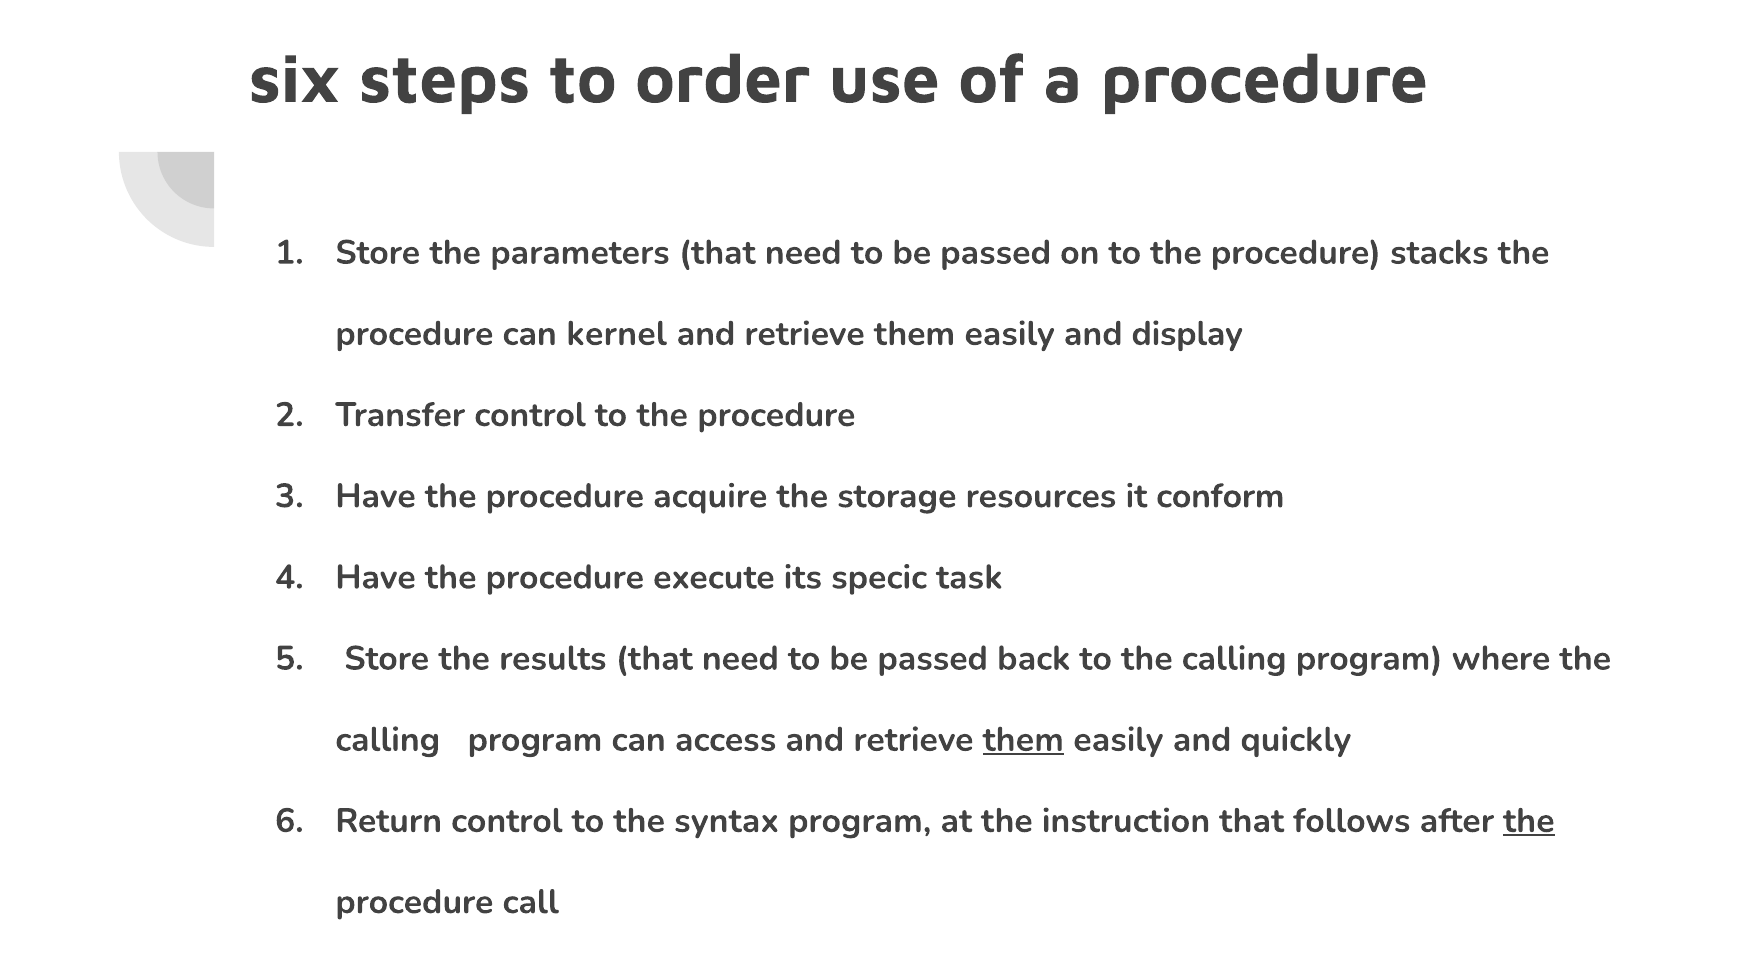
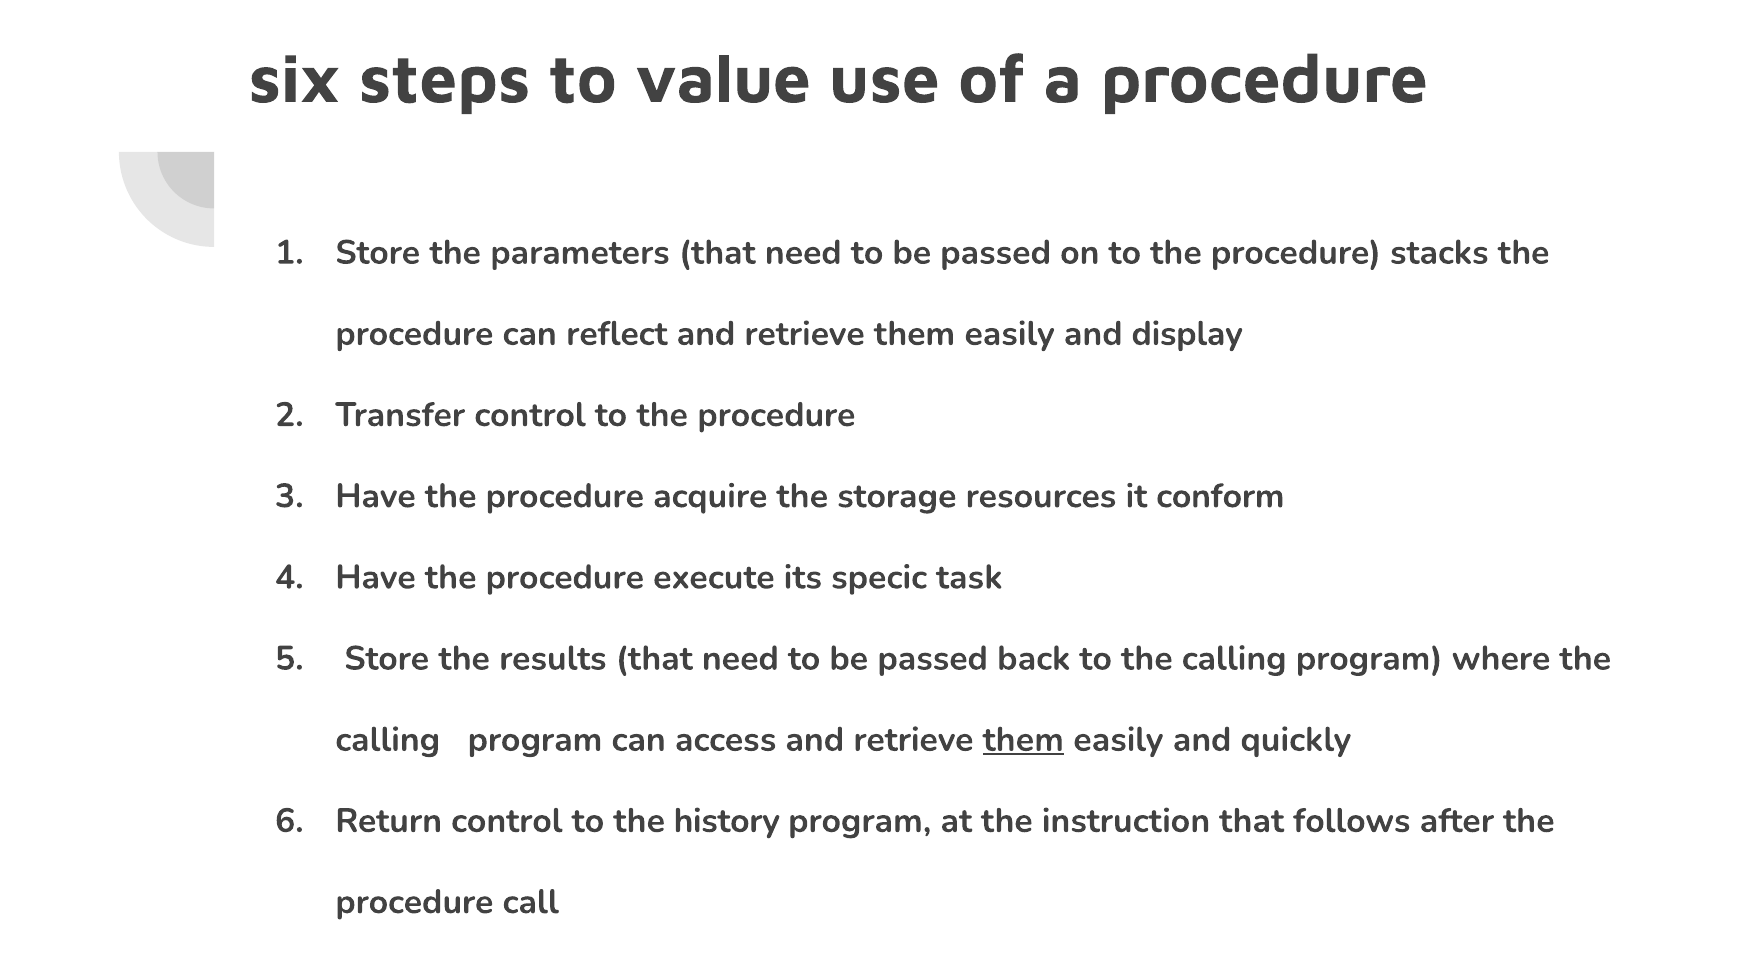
order: order -> value (723, 80)
kernel: kernel -> reflect (617, 334)
syntax: syntax -> history (727, 821)
the underline: present -> none (1529, 821)
